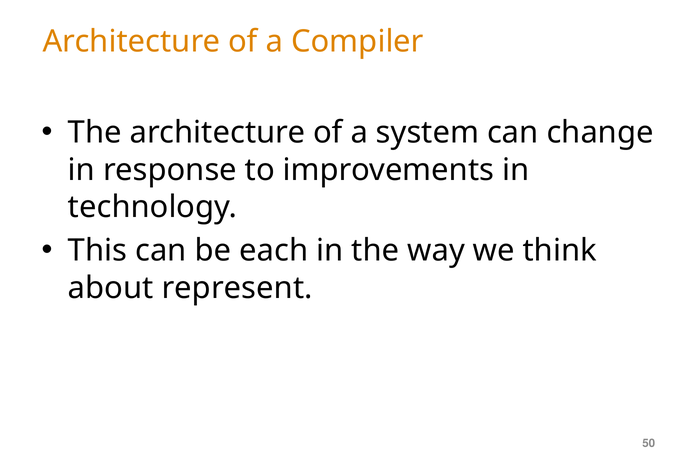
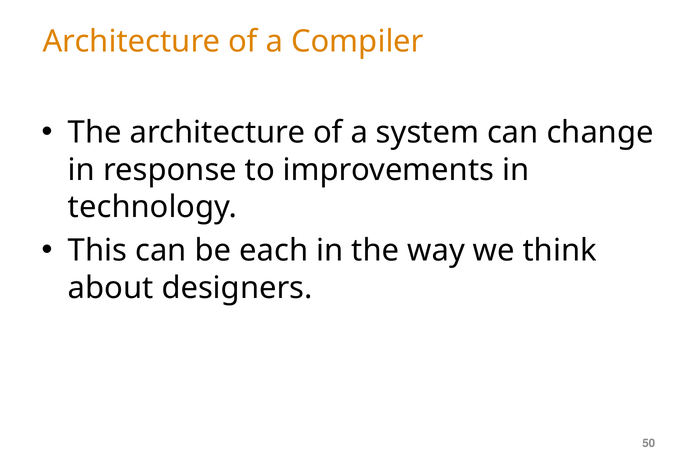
represent: represent -> designers (237, 288)
